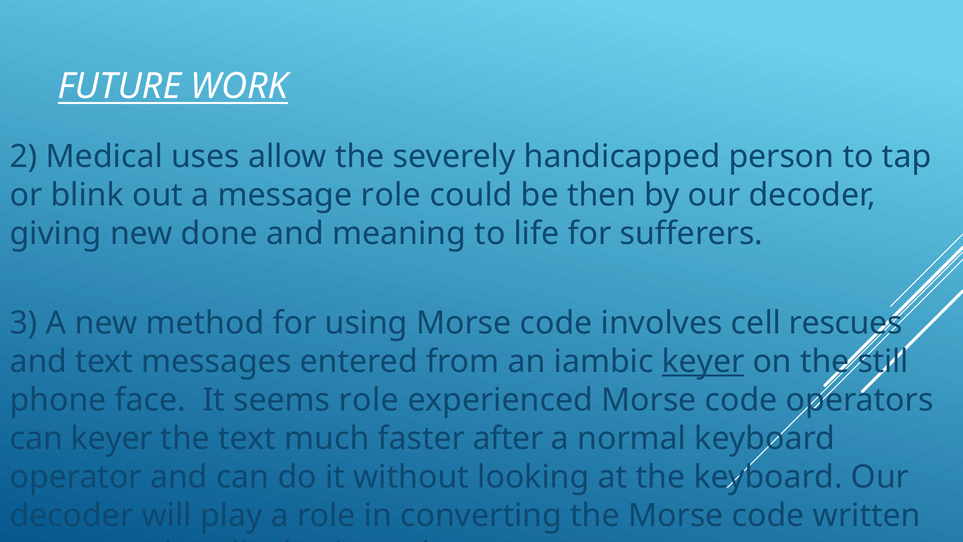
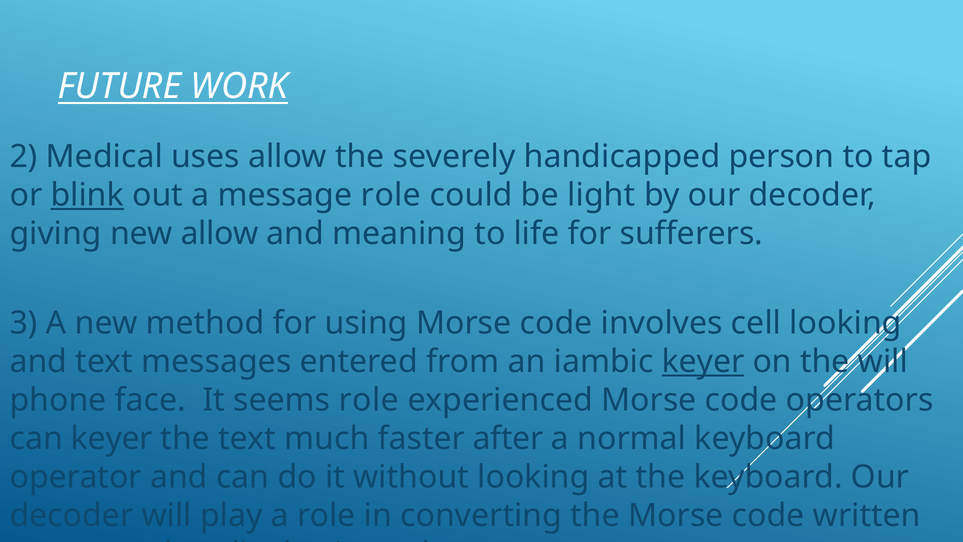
blink underline: none -> present (87, 195)
then: then -> light (601, 195)
new done: done -> allow (220, 234)
cell rescues: rescues -> looking (845, 323)
the still: still -> will (883, 361)
